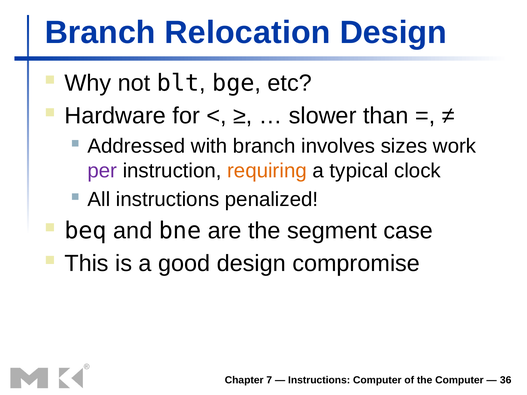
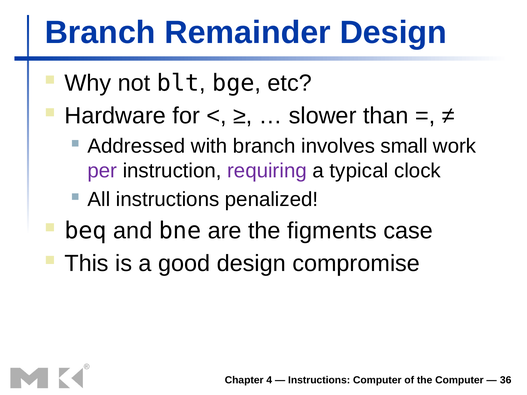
Relocation: Relocation -> Remainder (248, 33)
sizes: sizes -> small (404, 146)
requiring colour: orange -> purple (267, 171)
segment: segment -> figments (332, 231)
7: 7 -> 4 (269, 380)
